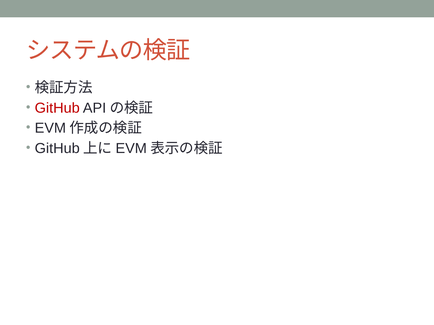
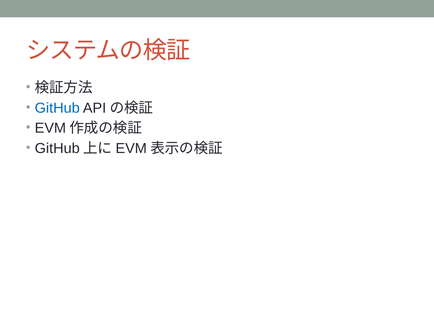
GitHub colour: red -> blue (57, 108)
